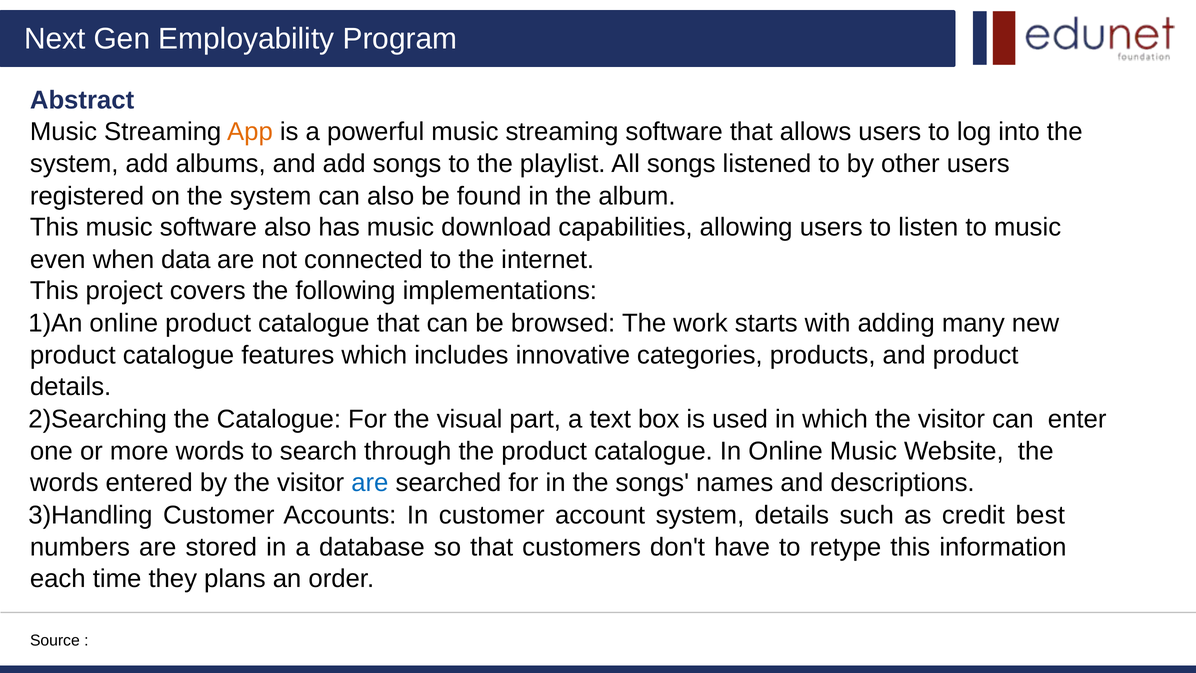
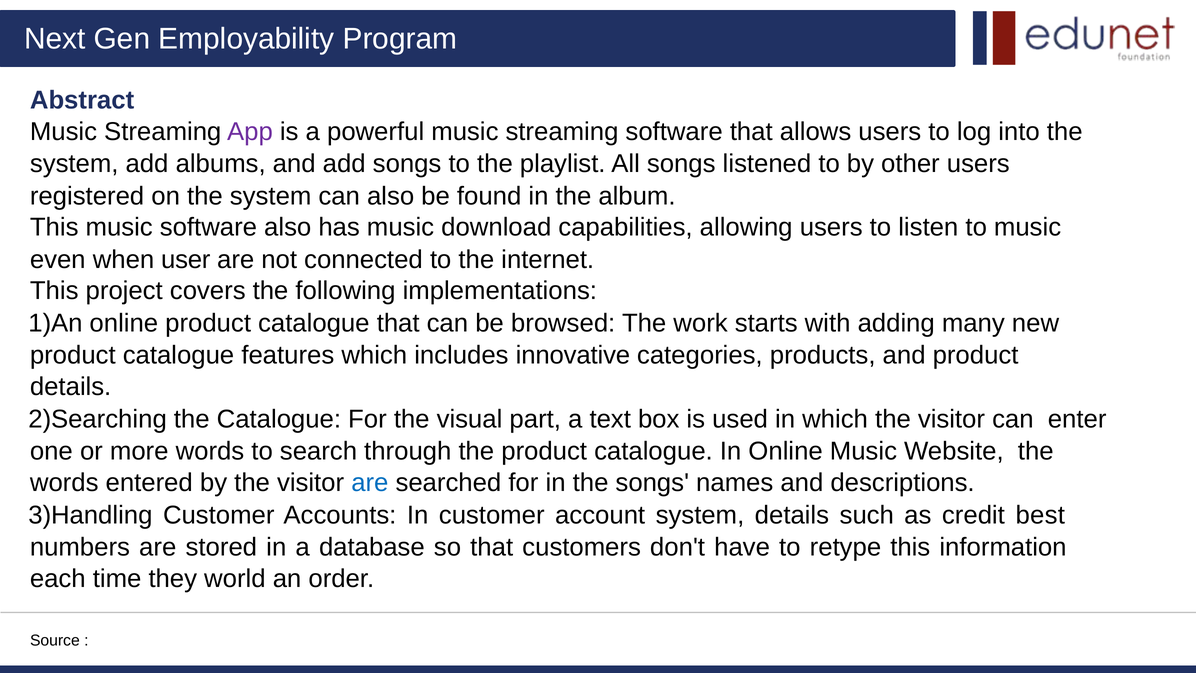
App colour: orange -> purple (250, 132)
data: data -> user (186, 260)
plans: plans -> world (235, 579)
